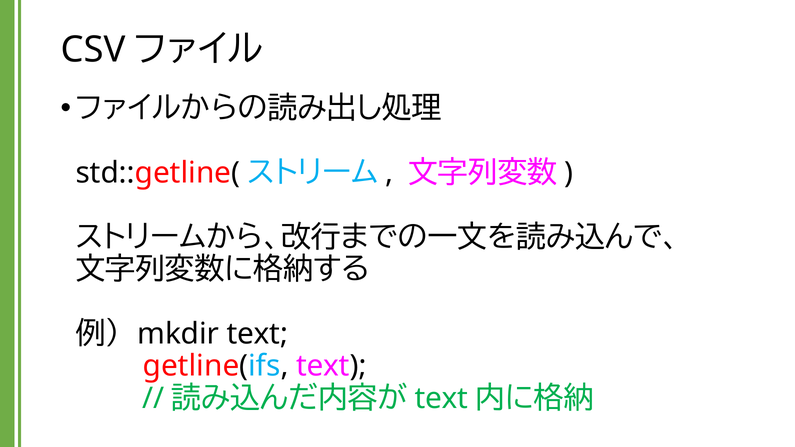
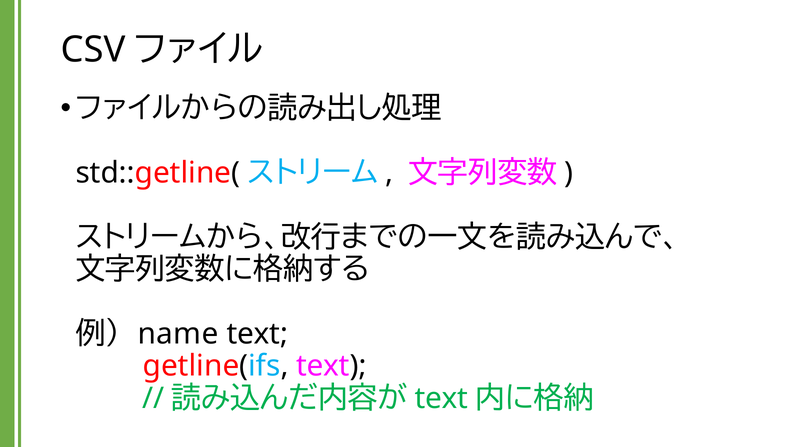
mkdir: mkdir -> name (178, 334)
